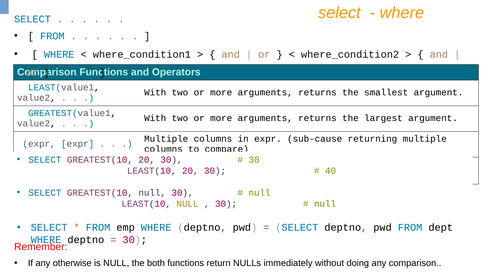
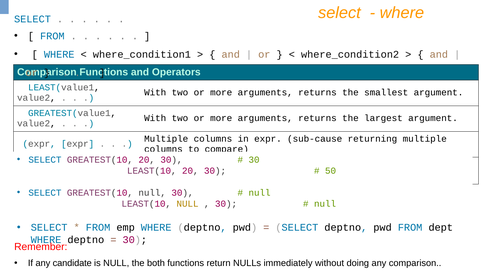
40: 40 -> 50 (331, 171)
otherwise: otherwise -> candidate (72, 263)
